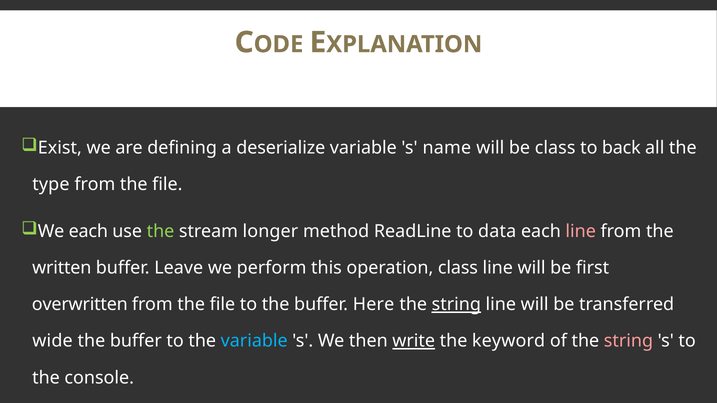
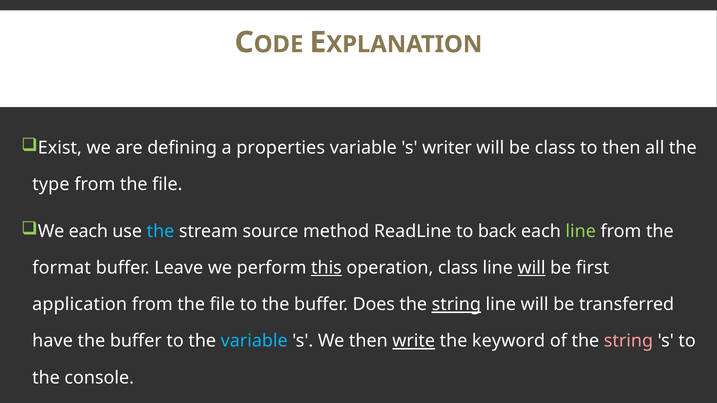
deserialize: deserialize -> properties (281, 148)
name: name -> writer (447, 148)
to back: back -> then (621, 148)
the colour: light green -> light blue (161, 232)
longer: longer -> source (271, 232)
data: data -> back (497, 232)
line colour: pink -> light green (581, 232)
written: written -> format (62, 268)
this underline: none -> present (326, 268)
will underline: none -> present (532, 268)
overwritten: overwritten -> application (80, 305)
Here: Here -> Does (374, 305)
wide: wide -> have (53, 341)
